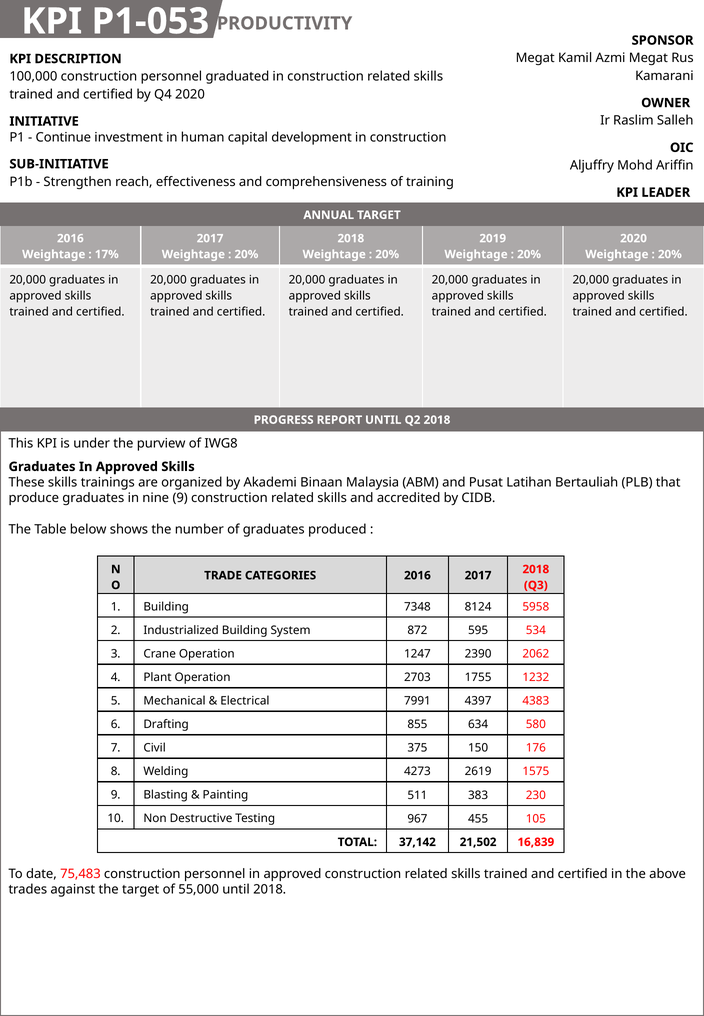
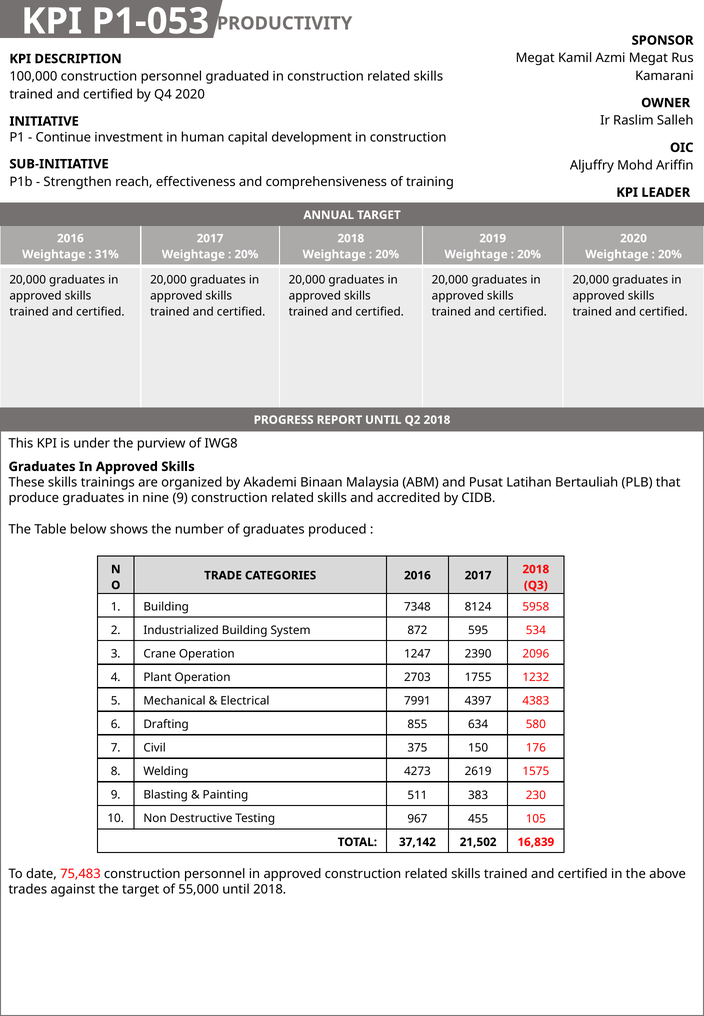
17%: 17% -> 31% (107, 255)
2062: 2062 -> 2096 (536, 655)
